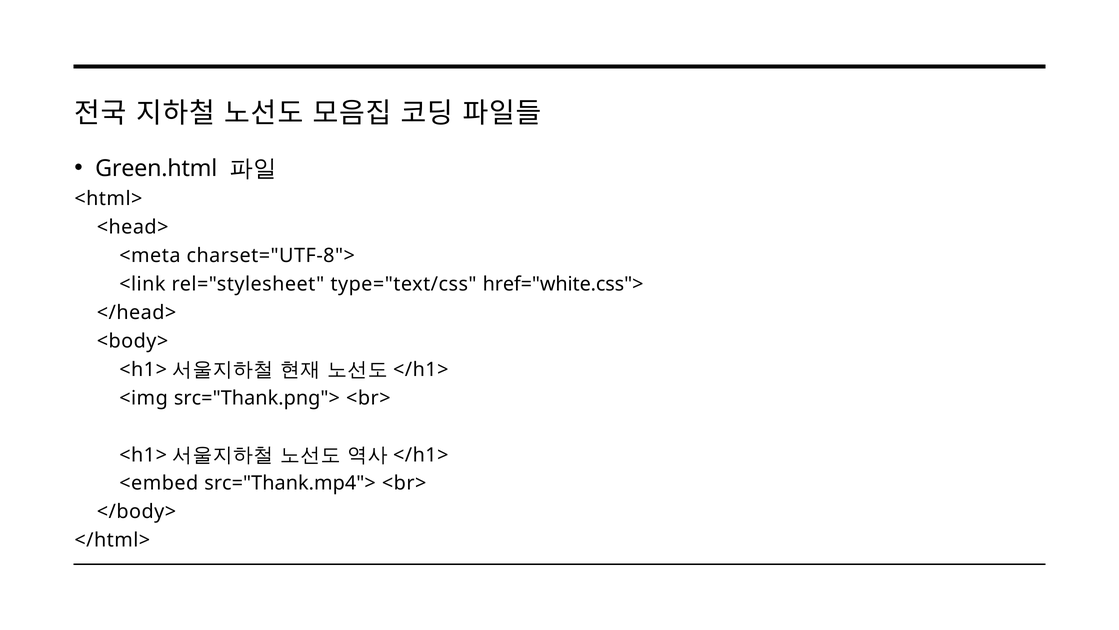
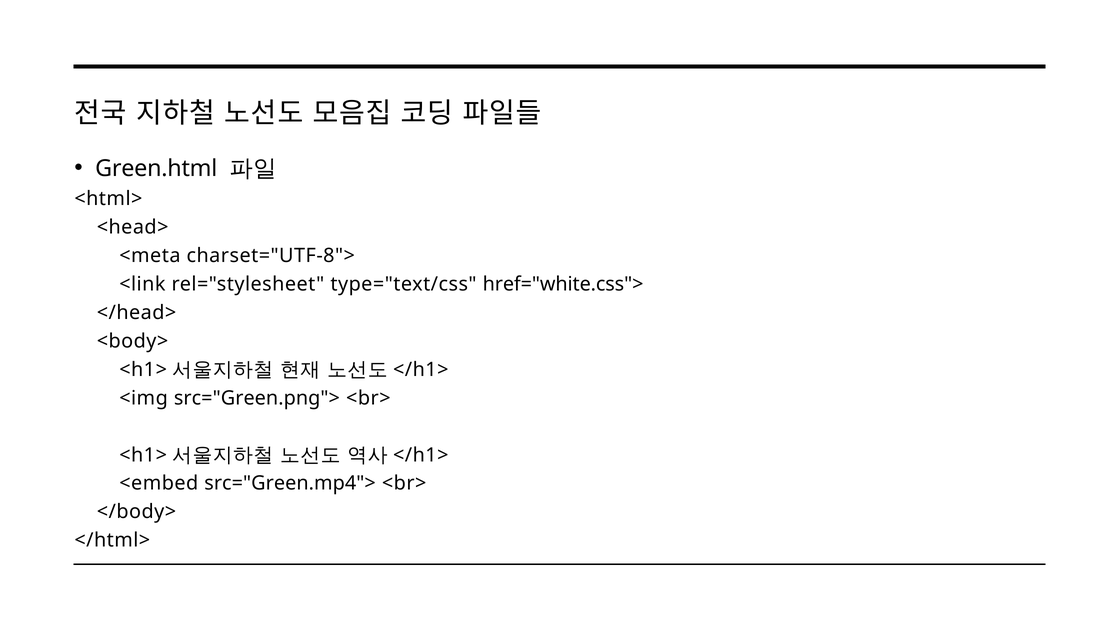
src="Thank.png">: src="Thank.png"> -> src="Green.png"> (257, 398)
src="Thank.mp4">: src="Thank.mp4"> -> src="Green.mp4"> (290, 483)
